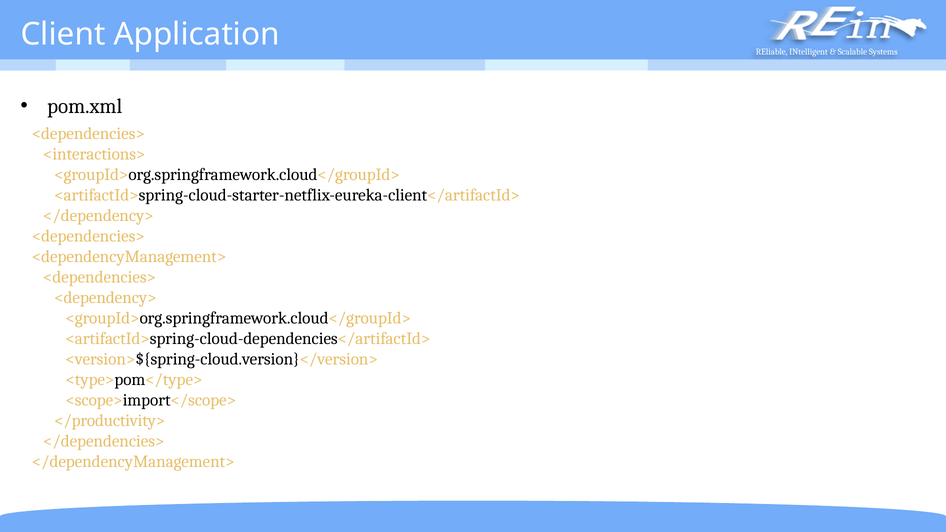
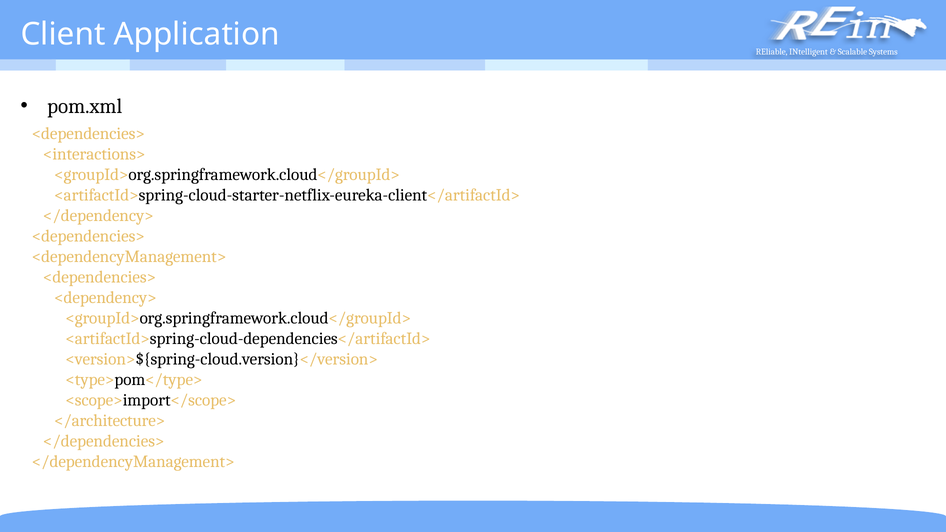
</productivity>: </productivity> -> </architecture> (110, 421)
